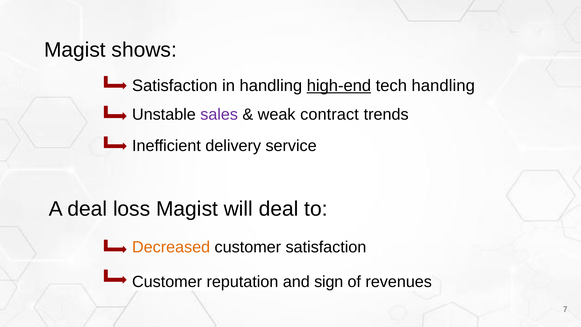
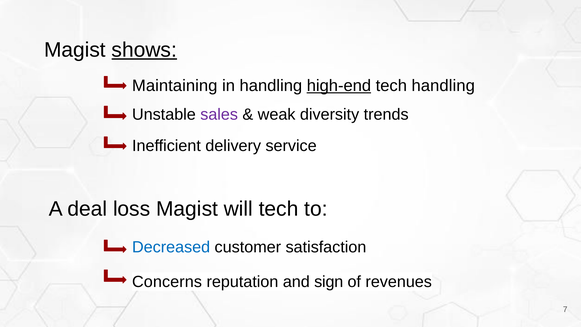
shows underline: none -> present (144, 50)
Satisfaction: Satisfaction -> Maintaining (175, 86)
contract: contract -> diversity (330, 115)
will deal: deal -> tech (279, 209)
Decreased colour: orange -> blue (171, 247)
Customer: Customer -> Concerns (167, 282)
